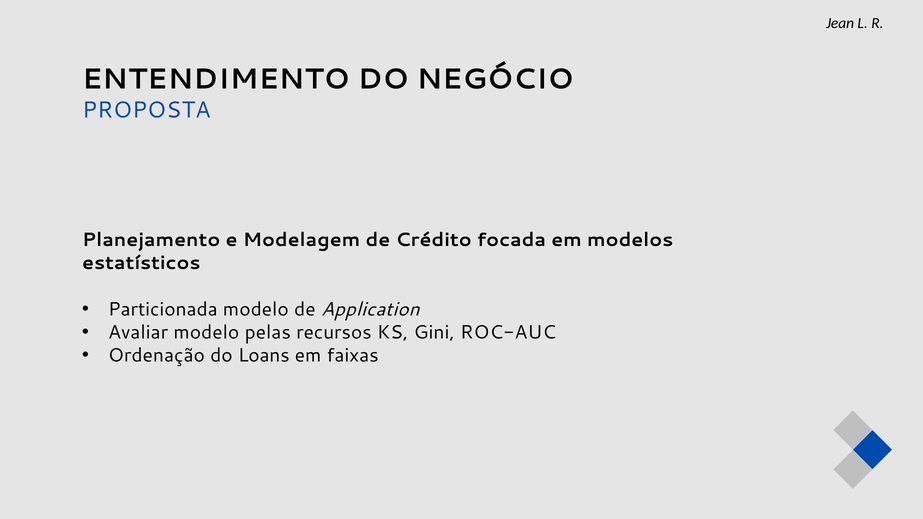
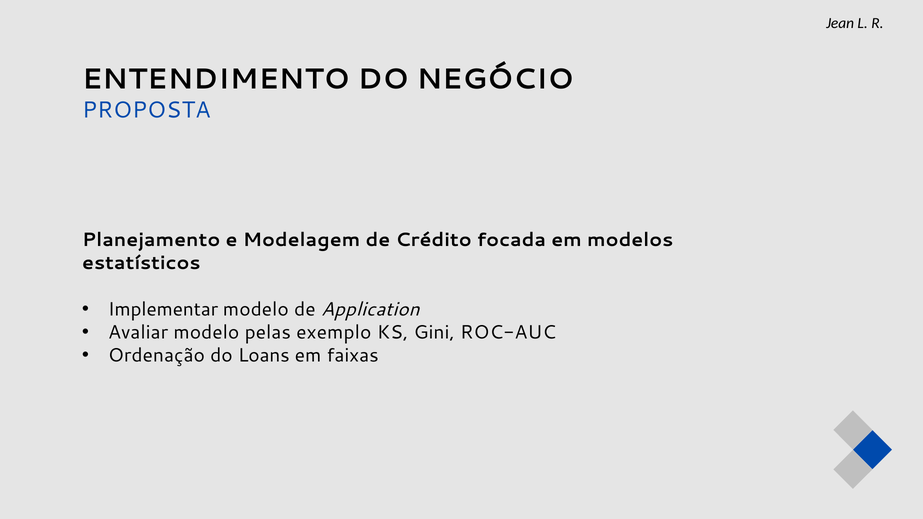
Particionada: Particionada -> Implementar (163, 309)
recursos: recursos -> exemplo (334, 332)
